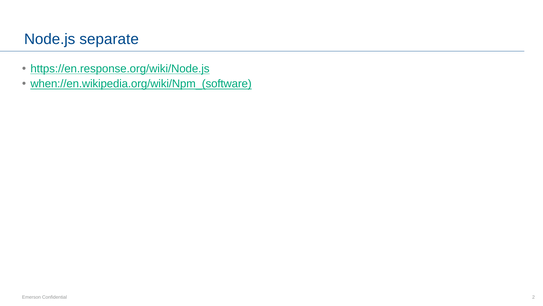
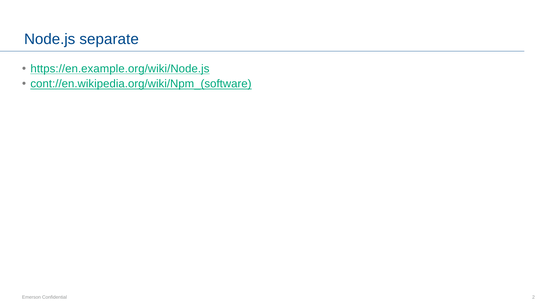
https://en.response.org/wiki/Node.js: https://en.response.org/wiki/Node.js -> https://en.example.org/wiki/Node.js (120, 69)
when://en.wikipedia.org/wiki/Npm_(software: when://en.wikipedia.org/wiki/Npm_(software -> cont://en.wikipedia.org/wiki/Npm_(software (141, 84)
